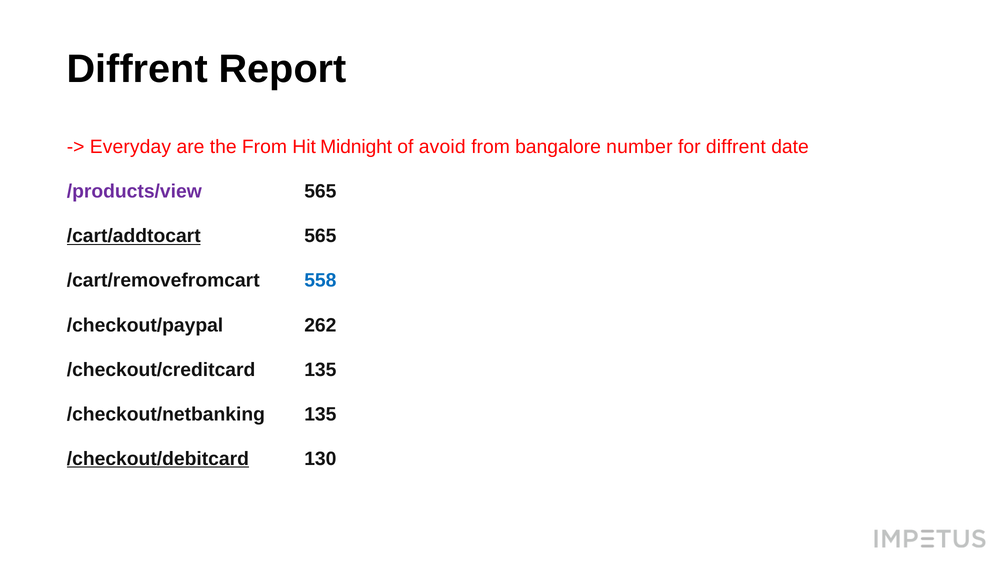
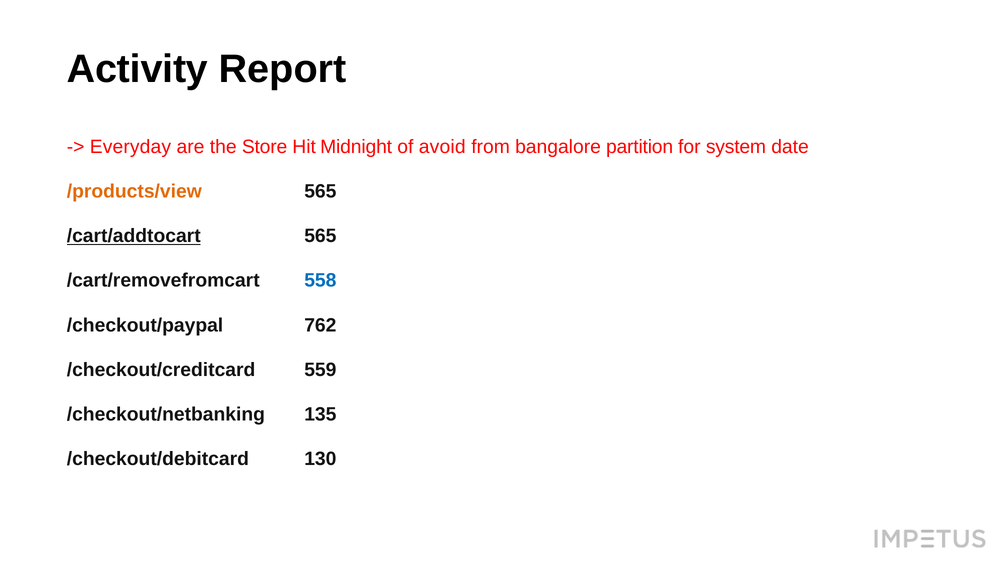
Diffrent: Diffrent -> Activity (137, 69)
the From: From -> Store (265, 147)
number: number -> partition (640, 147)
for diffrent: diffrent -> system (736, 147)
/products/view colour: purple -> orange (134, 191)
262: 262 -> 762 (320, 325)
/checkout/creditcard 135: 135 -> 559 (320, 369)
/checkout/debitcard underline: present -> none (158, 458)
